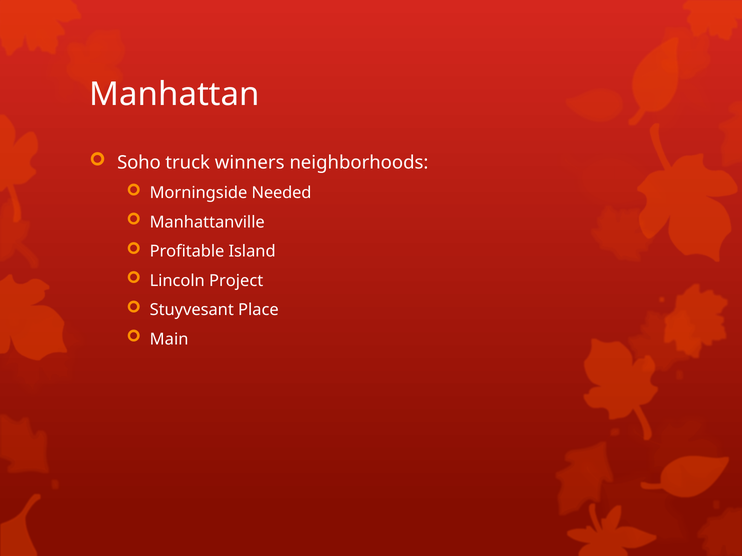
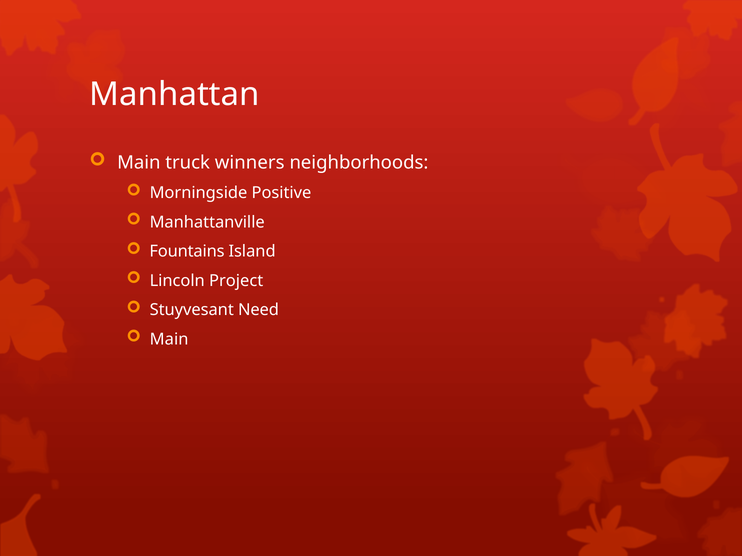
Soho: Soho -> Main (139, 163)
Needed: Needed -> Positive (281, 193)
Profitable: Profitable -> Fountains (187, 252)
Place: Place -> Need (258, 310)
